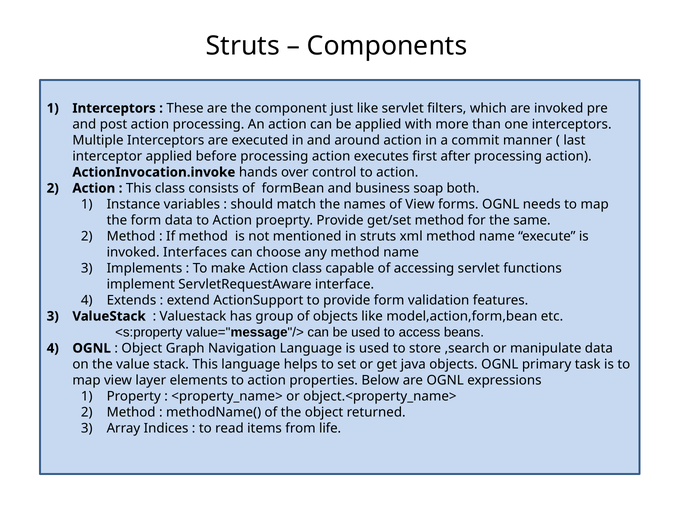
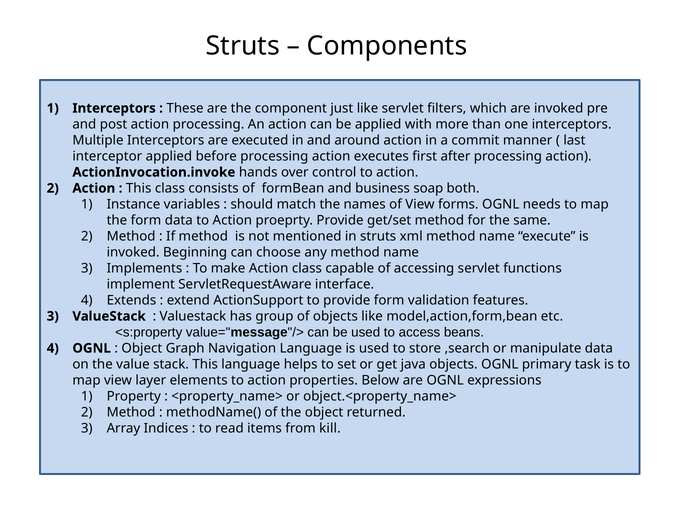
Interfaces: Interfaces -> Beginning (195, 252)
life: life -> kill (330, 428)
